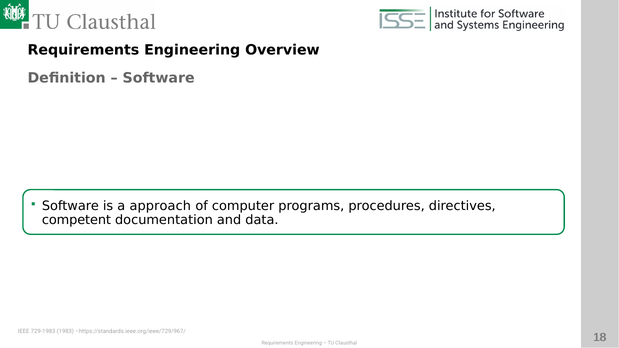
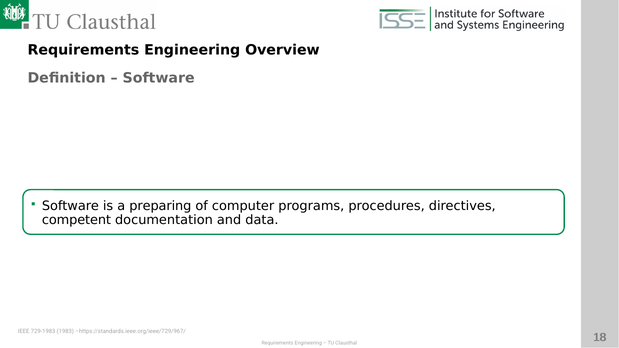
approach: approach -> preparing (160, 206)
